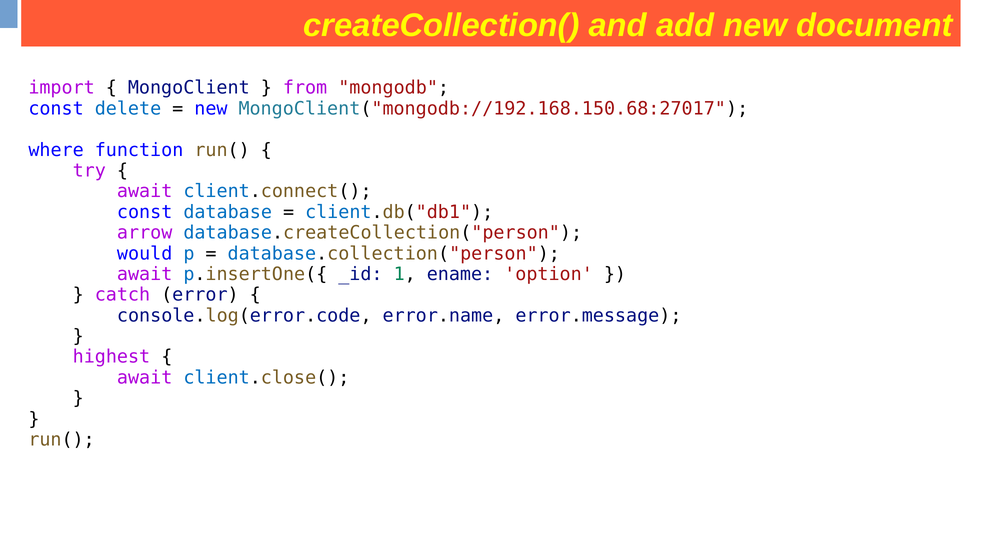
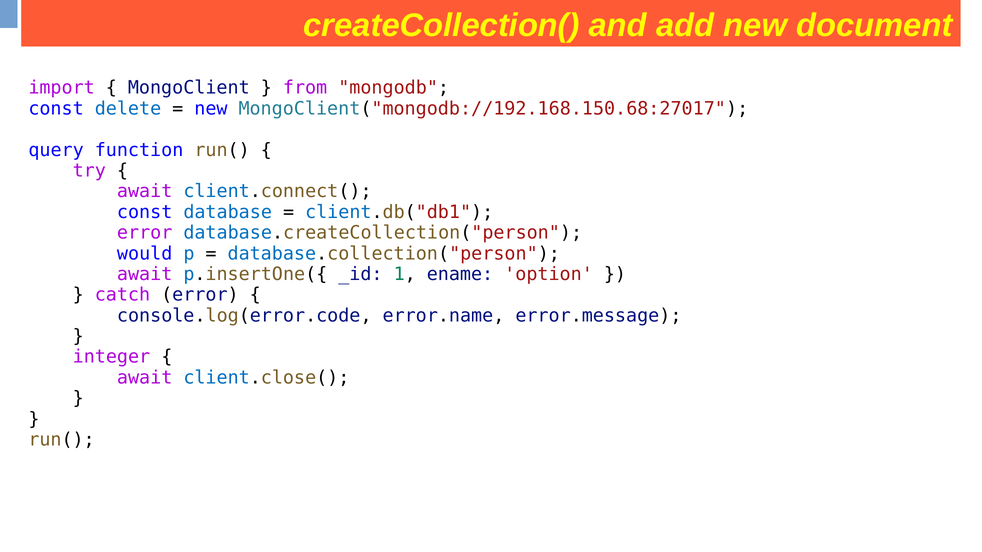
where: where -> query (56, 150)
arrow: arrow -> error (145, 233)
highest: highest -> integer (111, 357)
